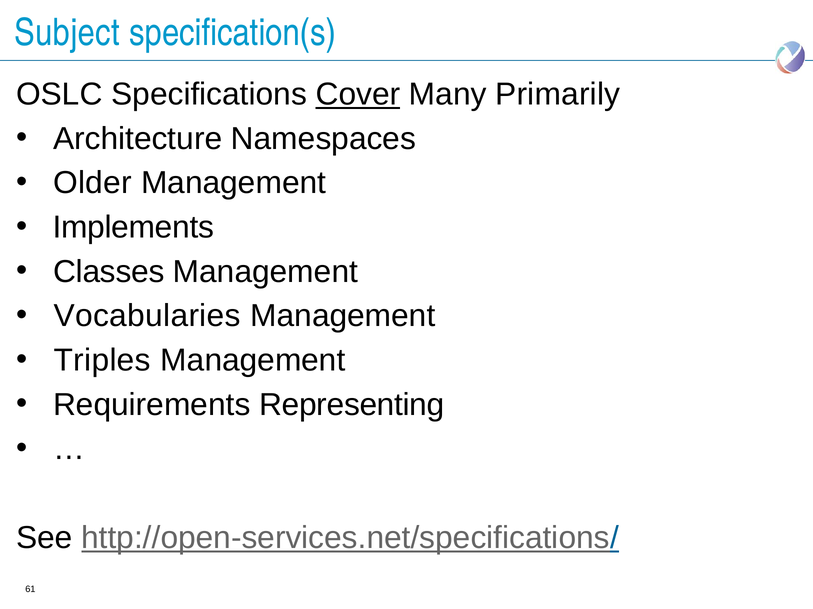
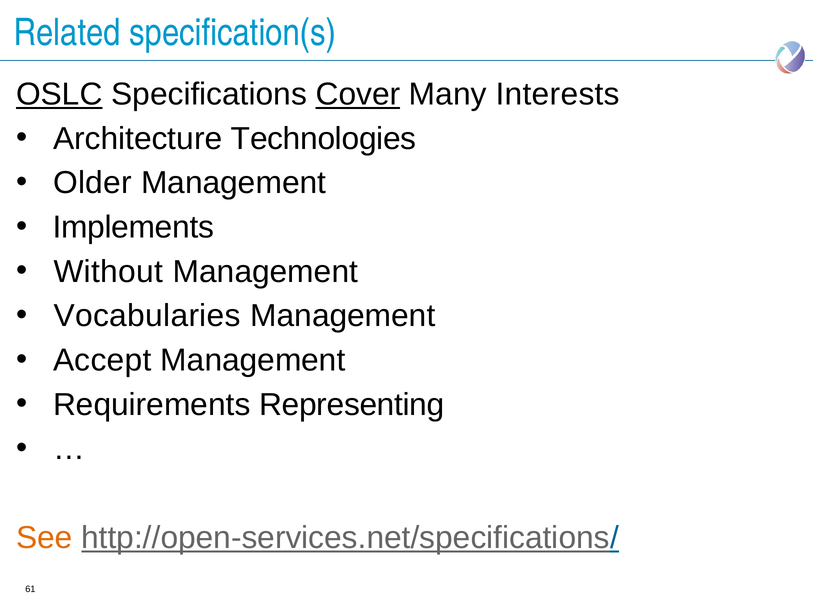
Subject: Subject -> Related (67, 33)
OSLC underline: none -> present (59, 94)
Primarily: Primarily -> Interests (558, 94)
Namespaces: Namespaces -> Technologies (324, 139)
Classes: Classes -> Without (108, 272)
Triples: Triples -> Accept (102, 361)
See colour: black -> orange (44, 538)
